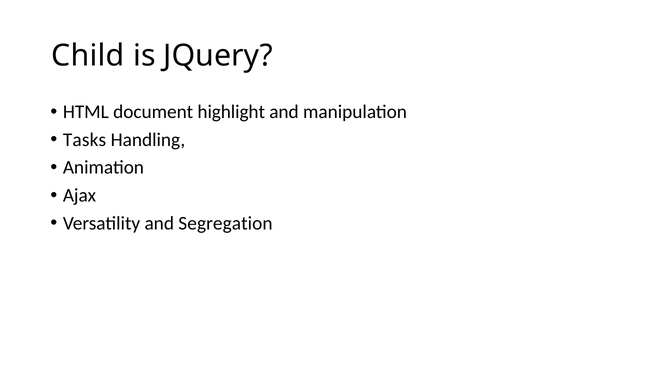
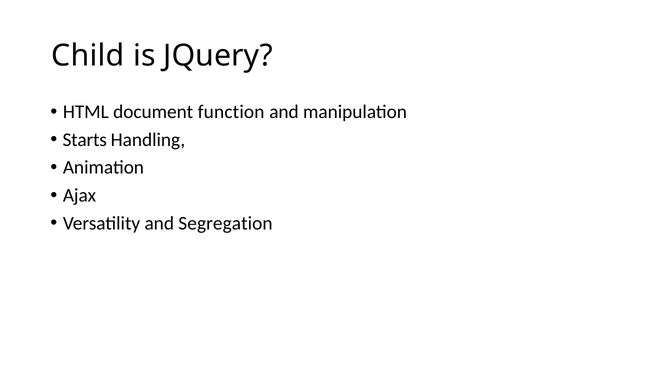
highlight: highlight -> function (231, 112)
Tasks: Tasks -> Starts (85, 140)
